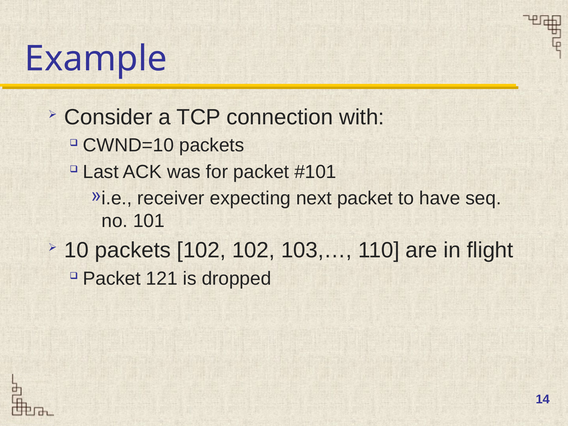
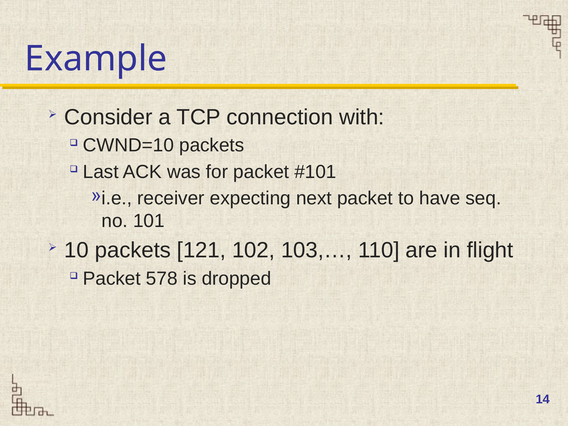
packets 102: 102 -> 121 (201, 250)
121: 121 -> 578 (162, 278)
